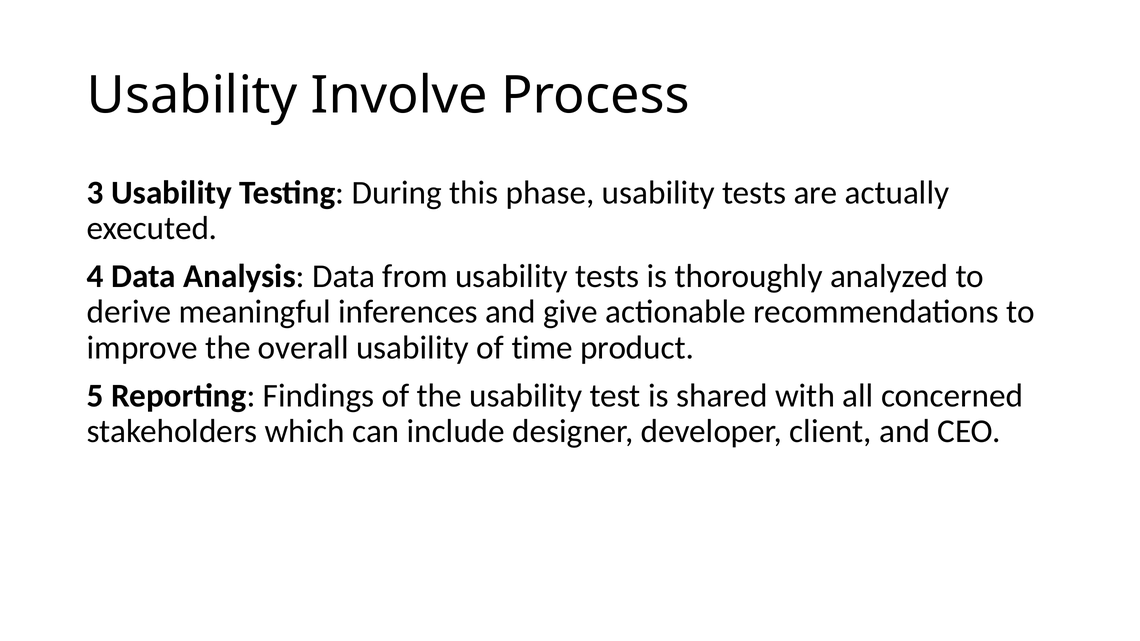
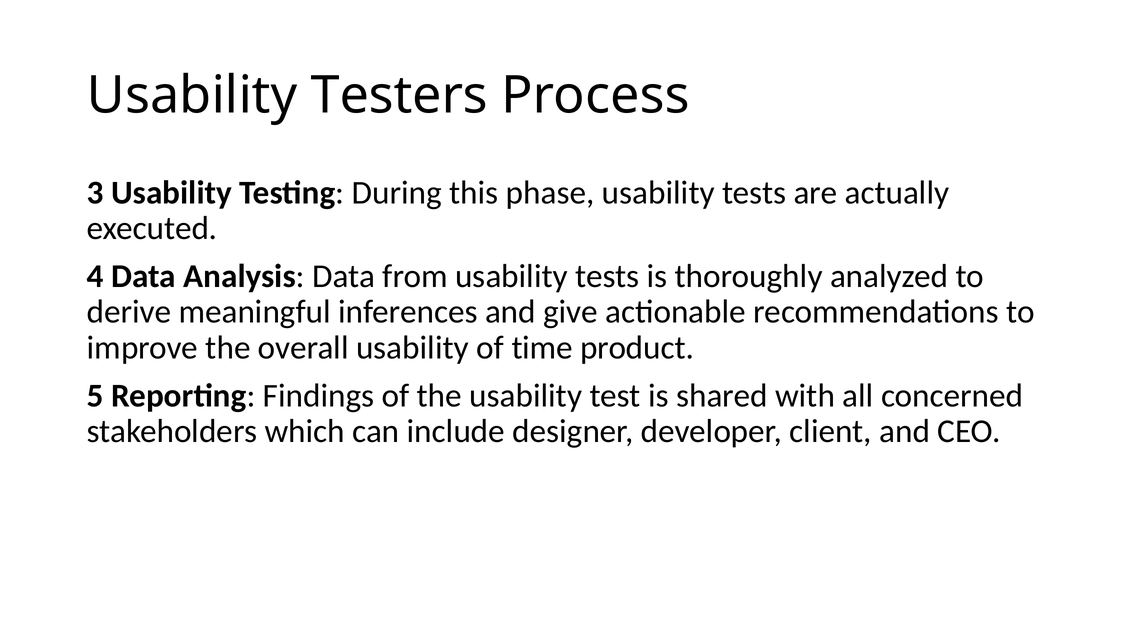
Involve: Involve -> Testers (399, 96)
